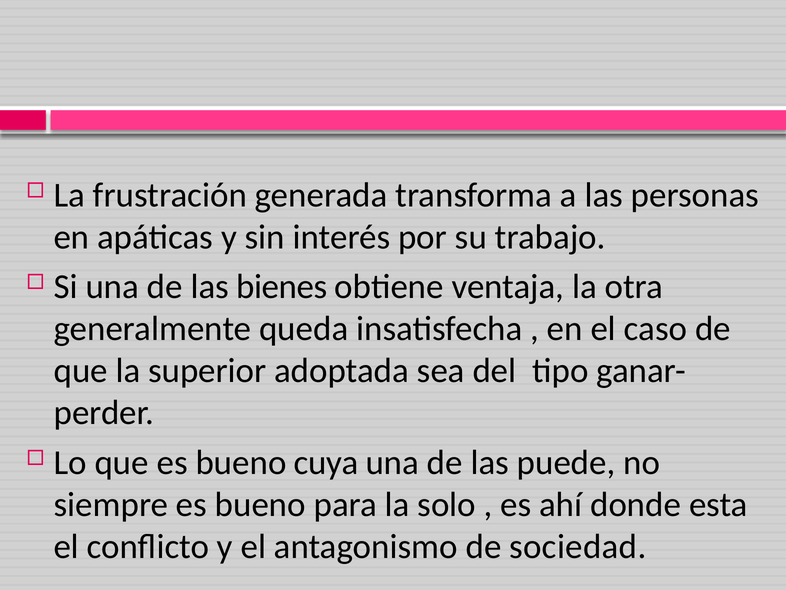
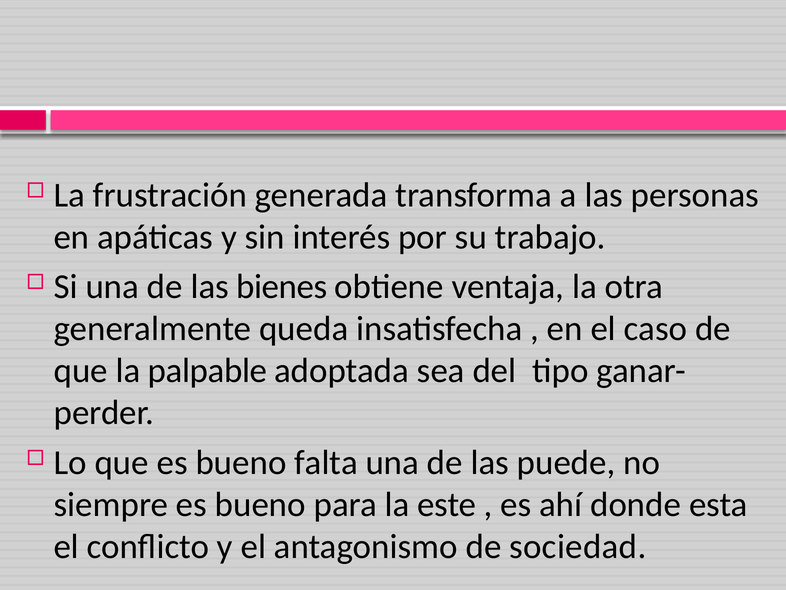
superior: superior -> palpable (207, 371)
cuya: cuya -> falta (326, 462)
solo: solo -> este (447, 504)
